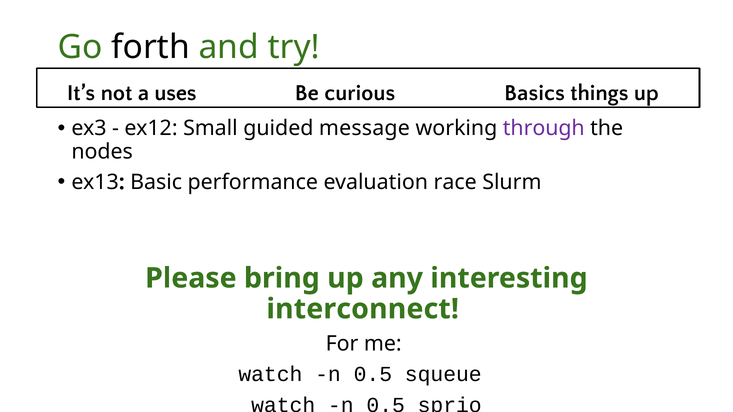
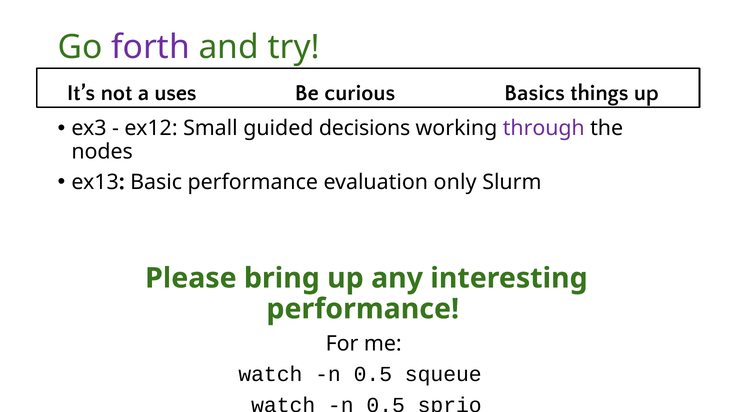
forth colour: black -> purple (151, 47)
message: message -> decisions (365, 129)
race: race -> only (455, 182)
interconnect: interconnect -> performance (363, 309)
